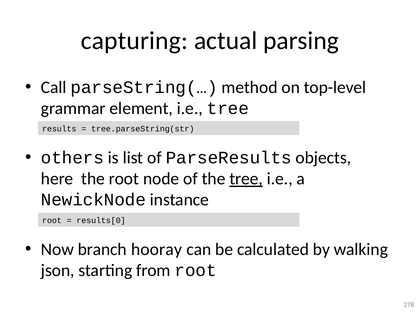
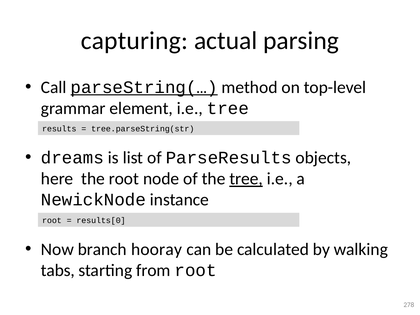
parseString(… underline: none -> present (144, 87)
others: others -> dreams (72, 158)
json: json -> tabs (58, 270)
